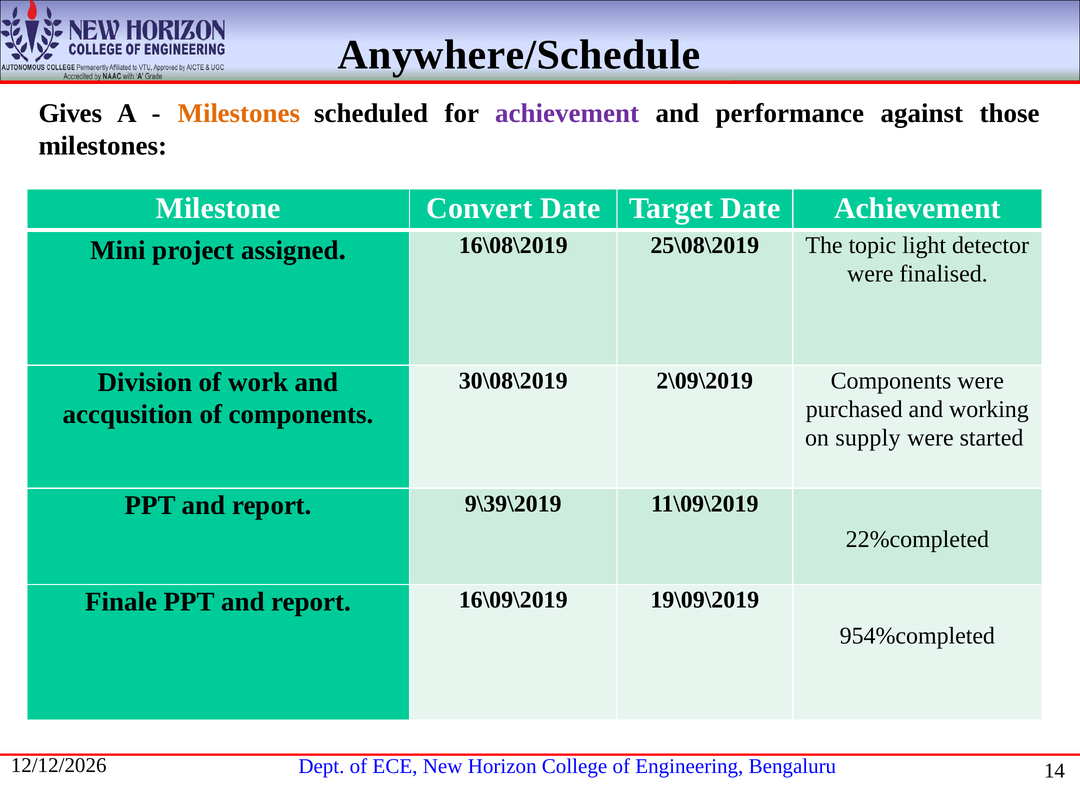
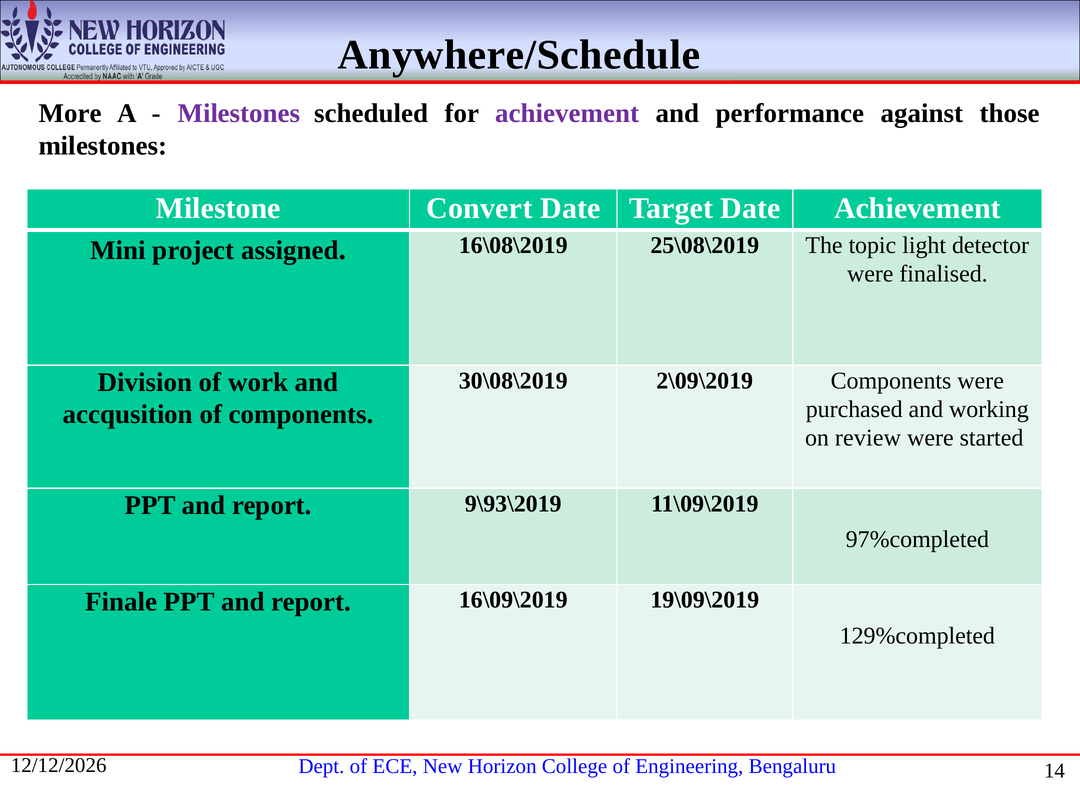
Gives: Gives -> More (70, 113)
Milestones colour: orange -> purple (239, 113)
supply: supply -> review (868, 438)
9\39\2019: 9\39\2019 -> 9\93\2019 (513, 504)
22%completed: 22%completed -> 97%completed (917, 539)
954%completed: 954%completed -> 129%completed (917, 636)
